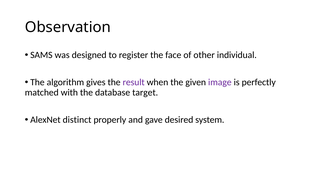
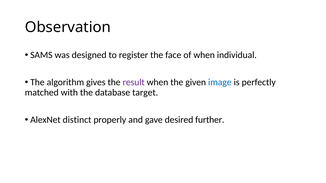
of other: other -> when (204, 55)
image colour: purple -> blue (220, 82)
system: system -> further (210, 120)
